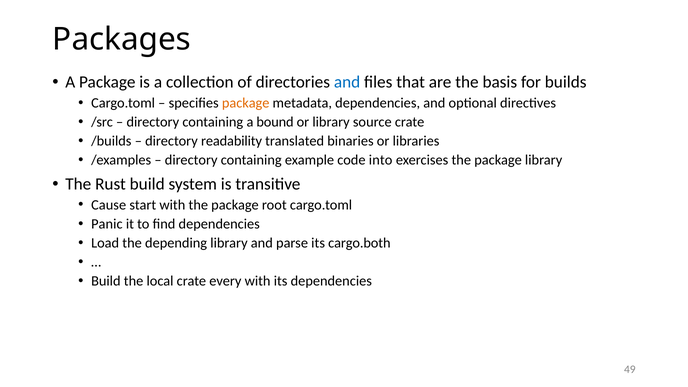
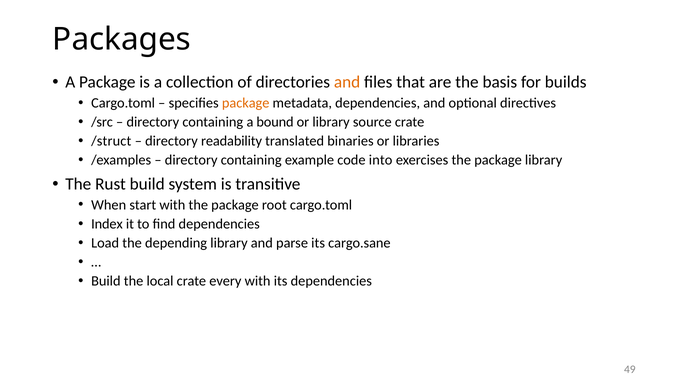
and colour: blue -> orange (347, 82)
/builds: /builds -> /struct (111, 141)
Cause: Cause -> When (109, 205)
Panic: Panic -> Index (107, 224)
cargo.both: cargo.both -> cargo.sane (359, 243)
